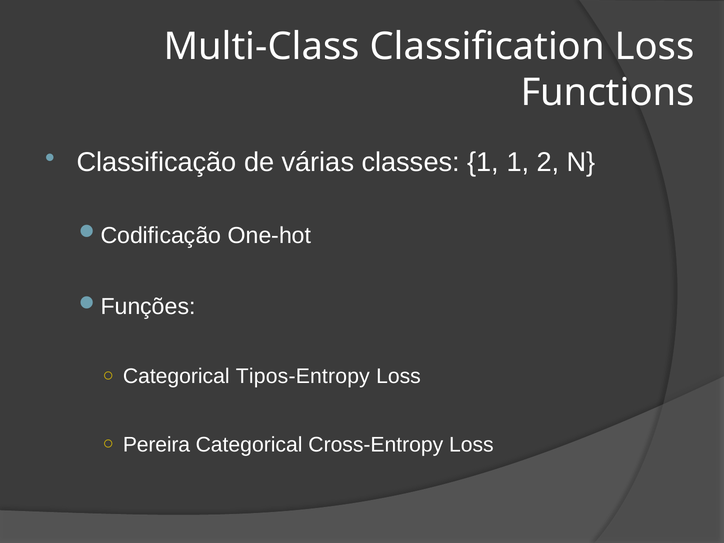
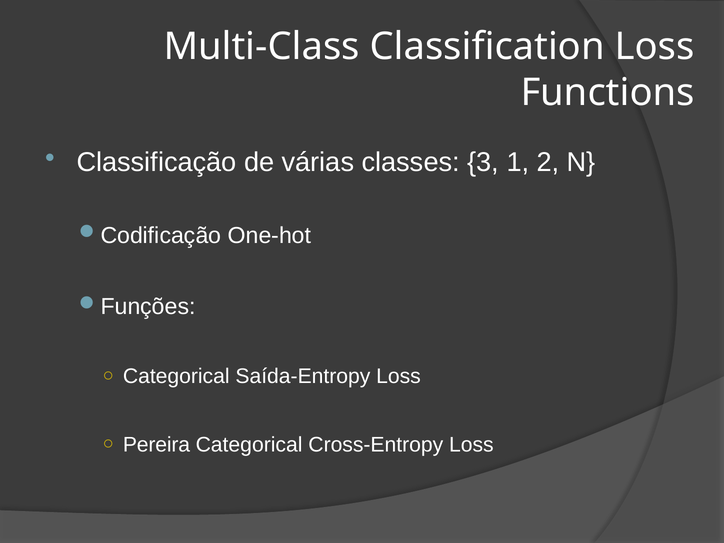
classes 1: 1 -> 3 (483, 162)
Tipos-Entropy: Tipos-Entropy -> Saída-Entropy (303, 376)
